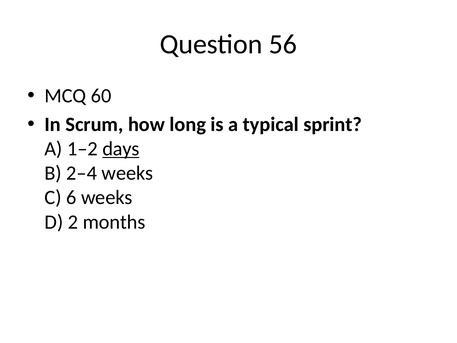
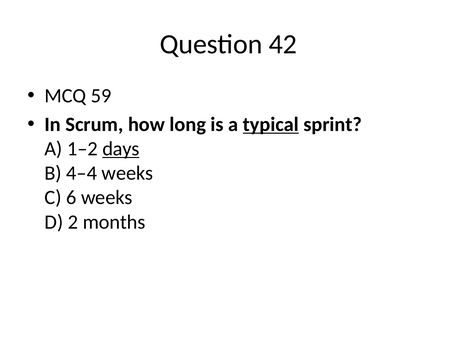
56: 56 -> 42 (283, 44)
60: 60 -> 59 (101, 96)
typical underline: none -> present (271, 124)
2–4: 2–4 -> 4–4 (82, 173)
